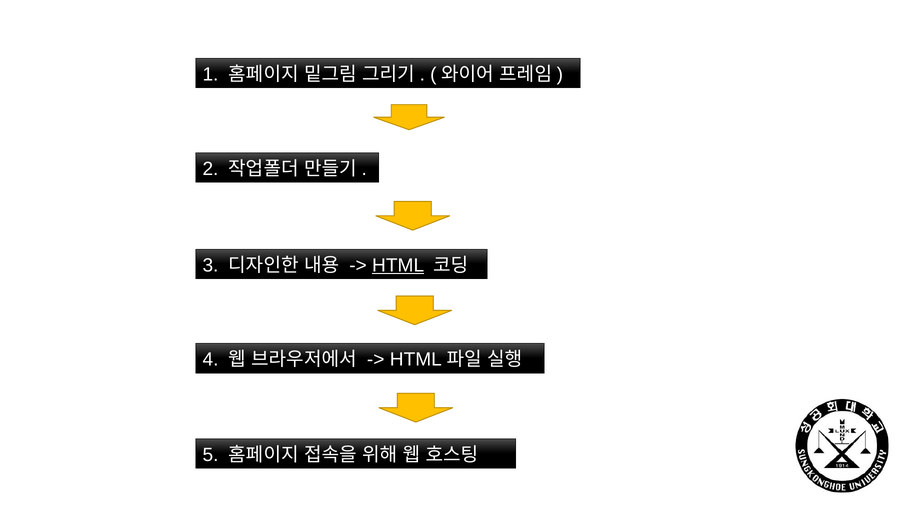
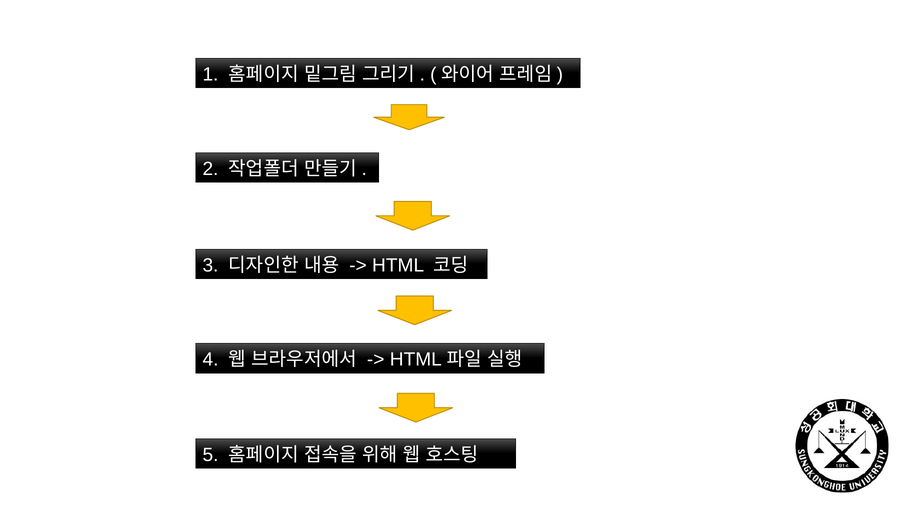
HTML underline: present -> none (398, 265)
